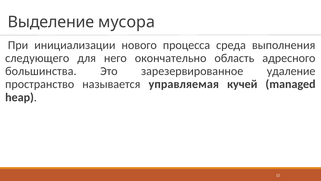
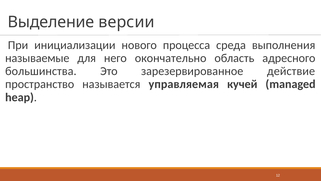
мусора: мусора -> версии (126, 22)
следующего: следующего -> называемые (37, 58)
удаление: удаление -> действие (291, 71)
